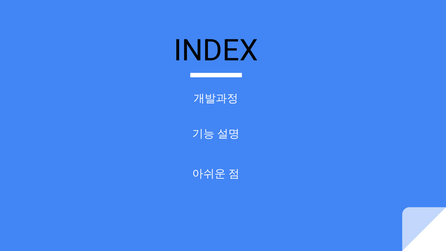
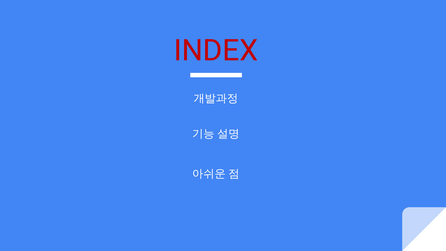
INDEX colour: black -> red (216, 51)
